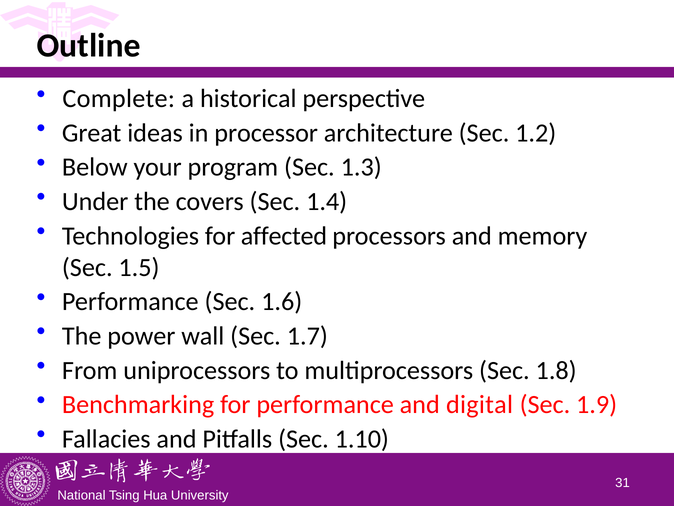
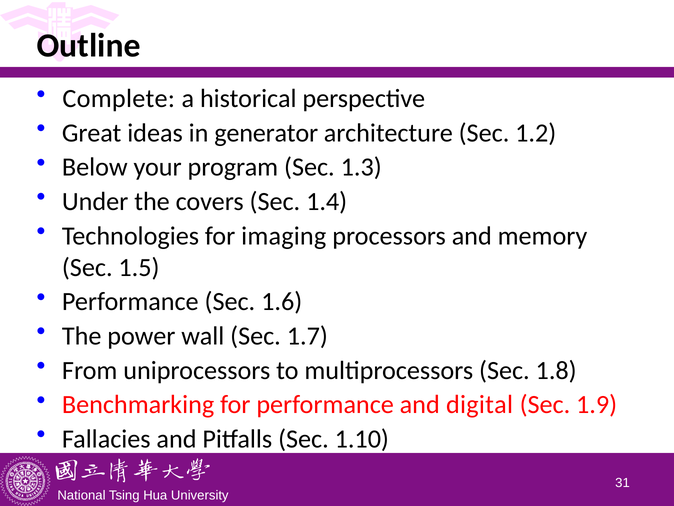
processor: processor -> generator (266, 133)
affected: affected -> imaging (284, 236)
